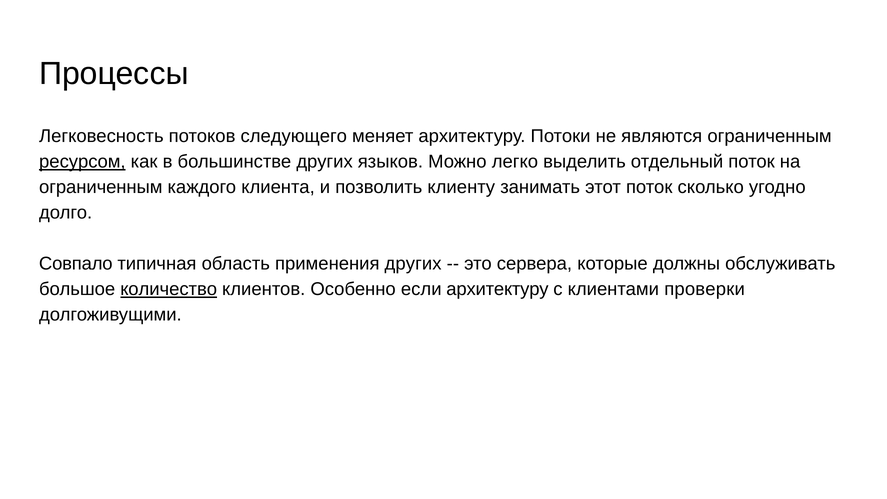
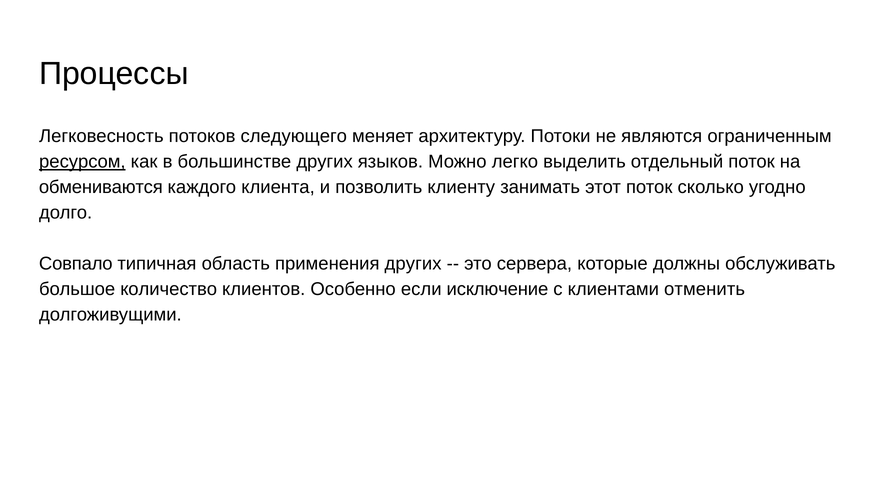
ограниченным: ограниченным -> обмениваются (101, 187)
количество underline: present -> none (169, 289)
если архитектуру: архитектуру -> исключение (497, 289)
проверки: проверки -> отменить (705, 289)
